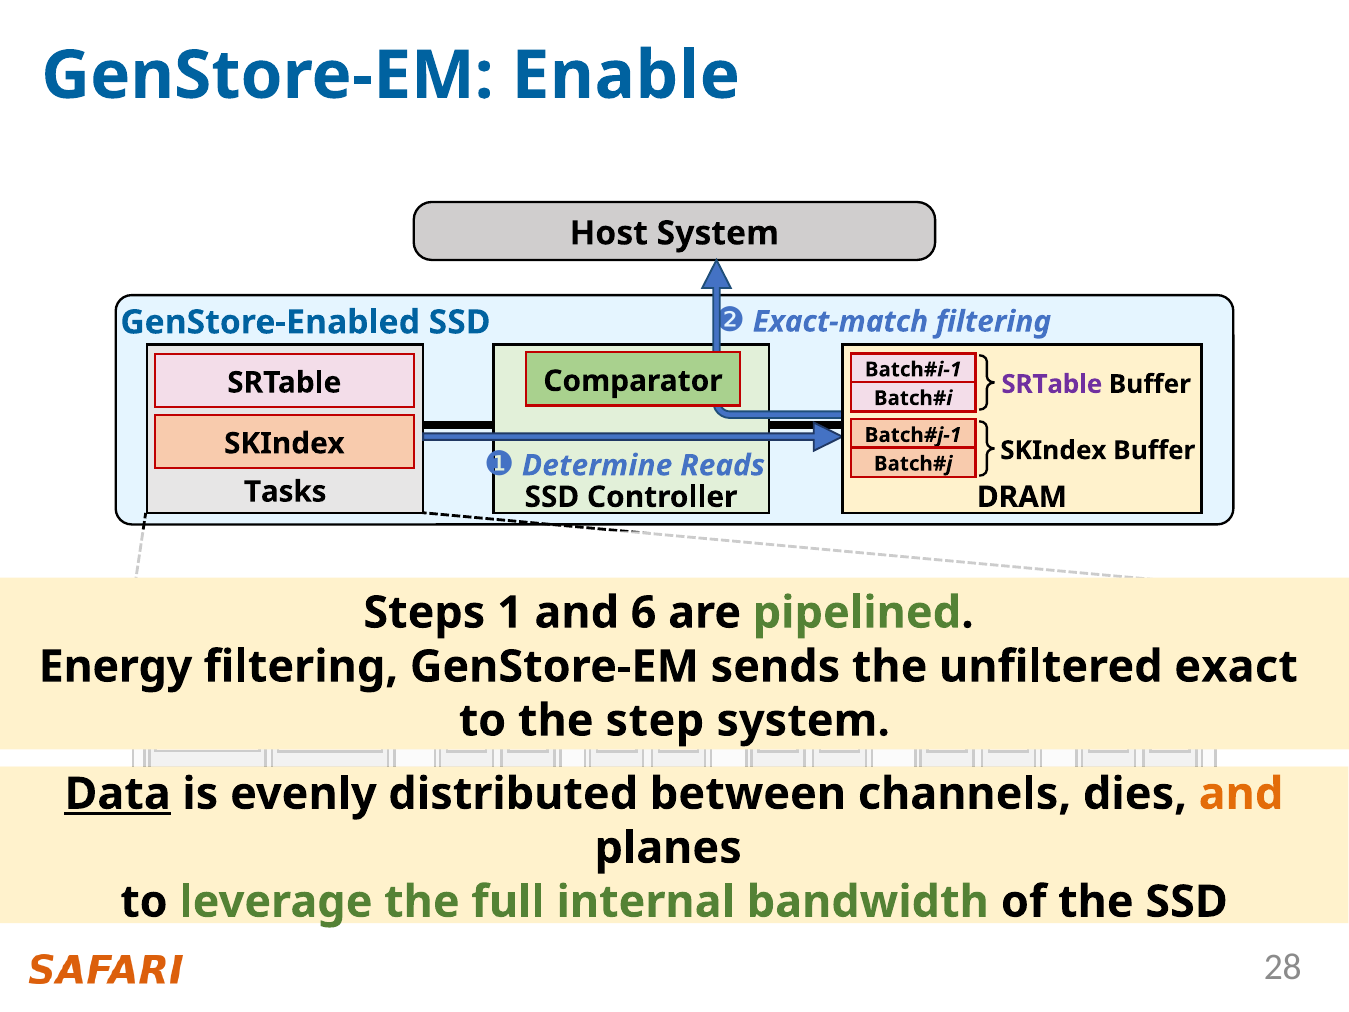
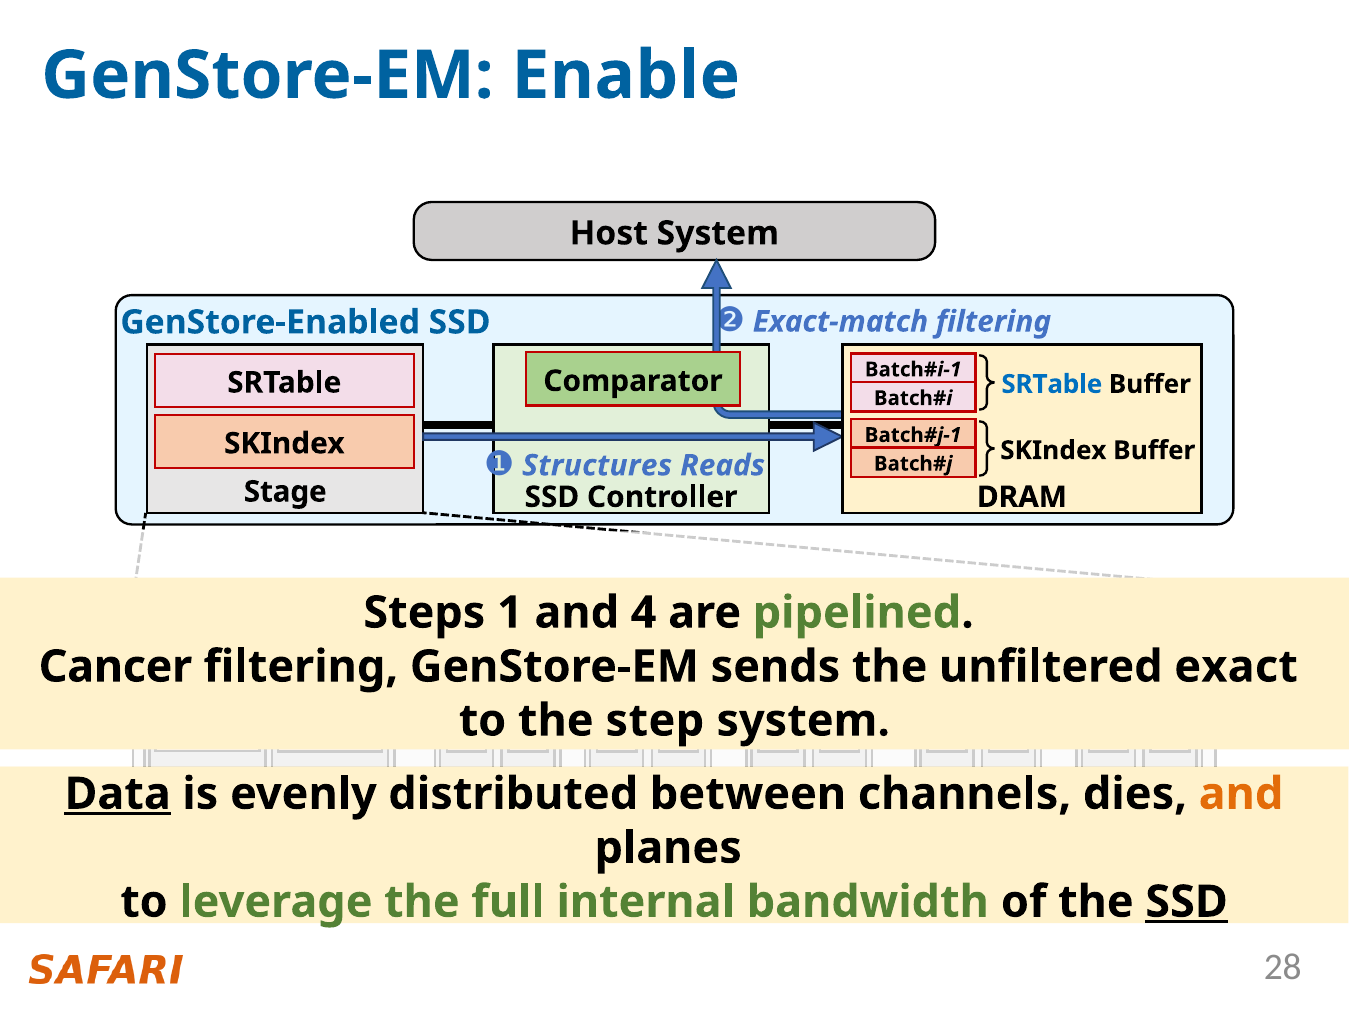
SRTable colour: purple -> blue (1052, 384)
Determine: Determine -> Structures (597, 465)
Tasks: Tasks -> Stage (285, 492)
6: 6 -> 4 (644, 613)
Energy: Energy -> Cancer (115, 667)
SSD underline: none -> present (1187, 902)
